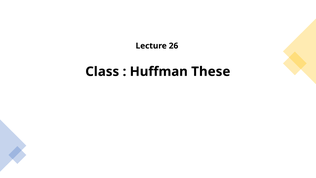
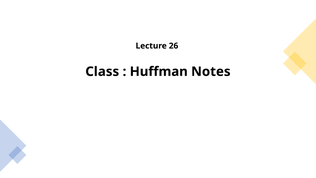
These: These -> Notes (211, 71)
